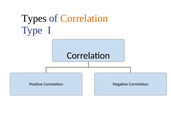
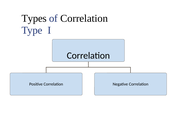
Correlation colour: orange -> black (84, 18)
